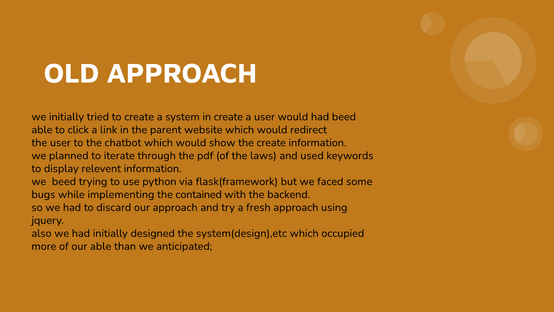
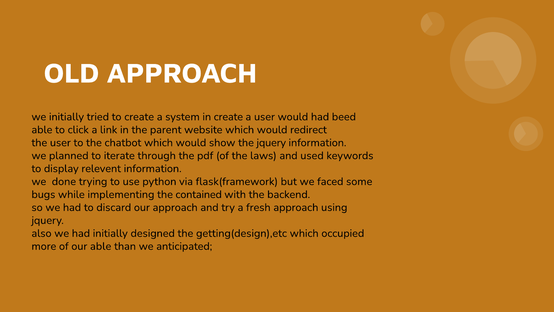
the create: create -> jquery (271, 142)
we beed: beed -> done (64, 181)
system(design),etc: system(design),etc -> getting(design),etc (242, 233)
